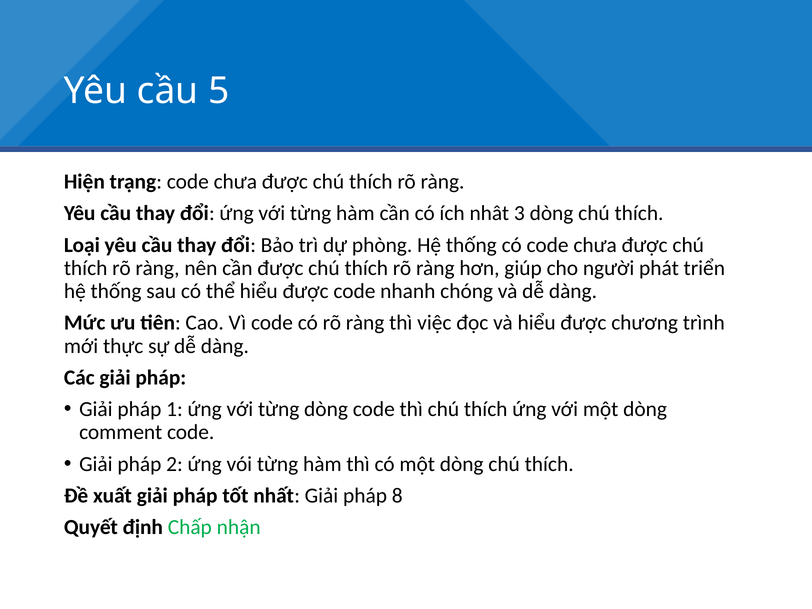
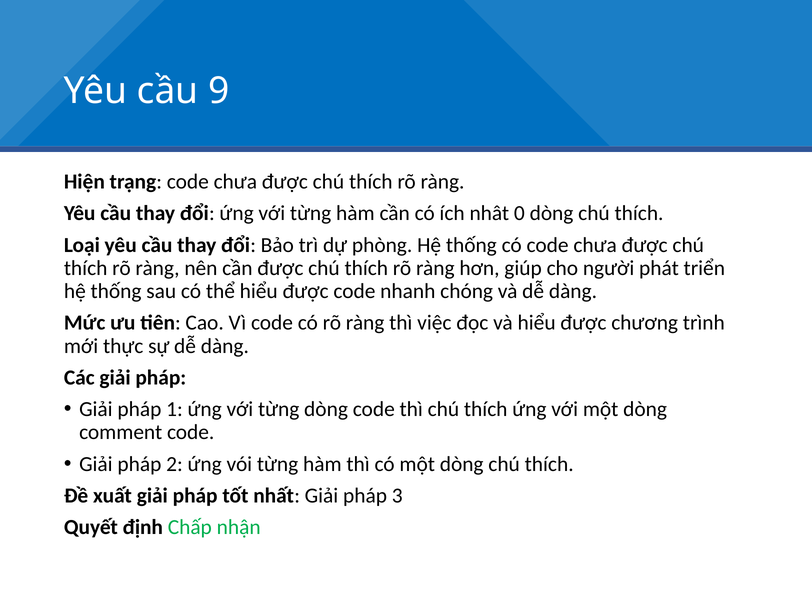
5: 5 -> 9 (219, 91)
3: 3 -> 0 (519, 213)
8: 8 -> 3 (397, 496)
